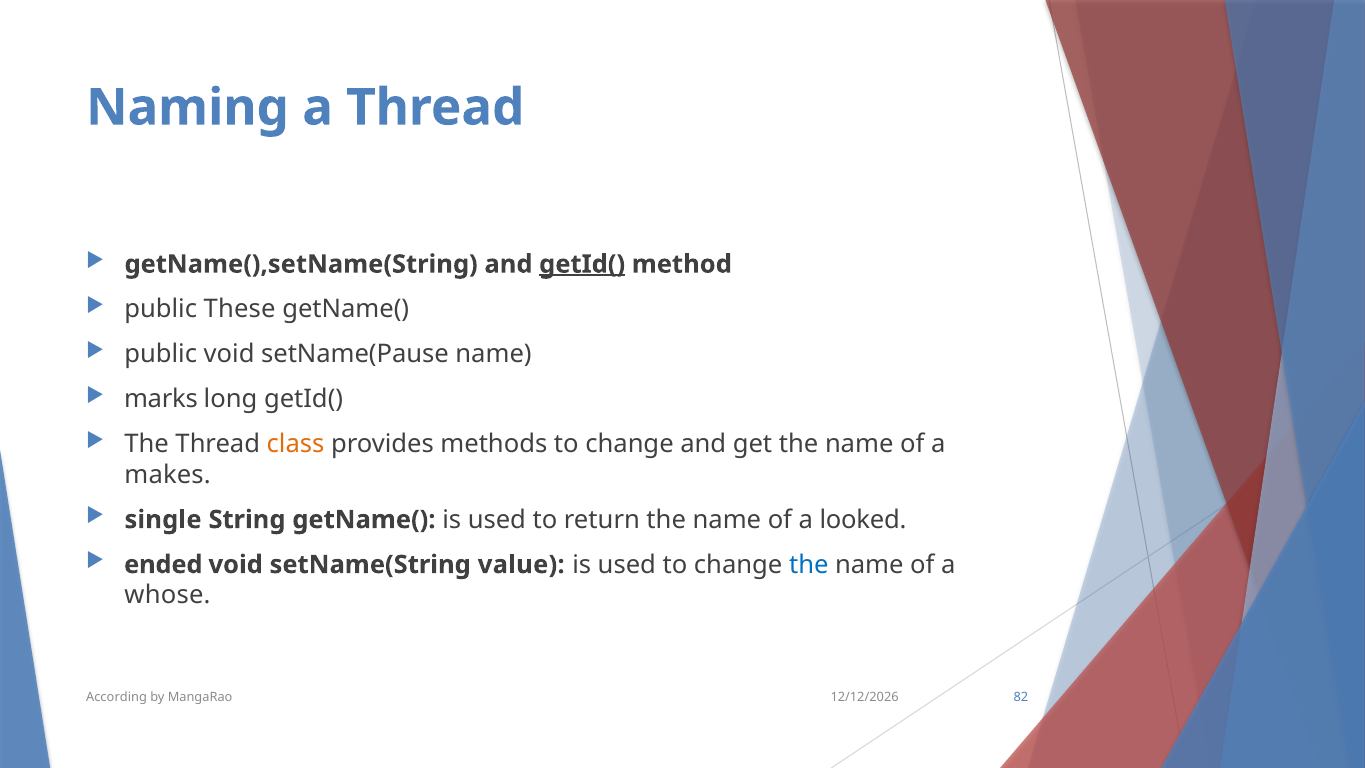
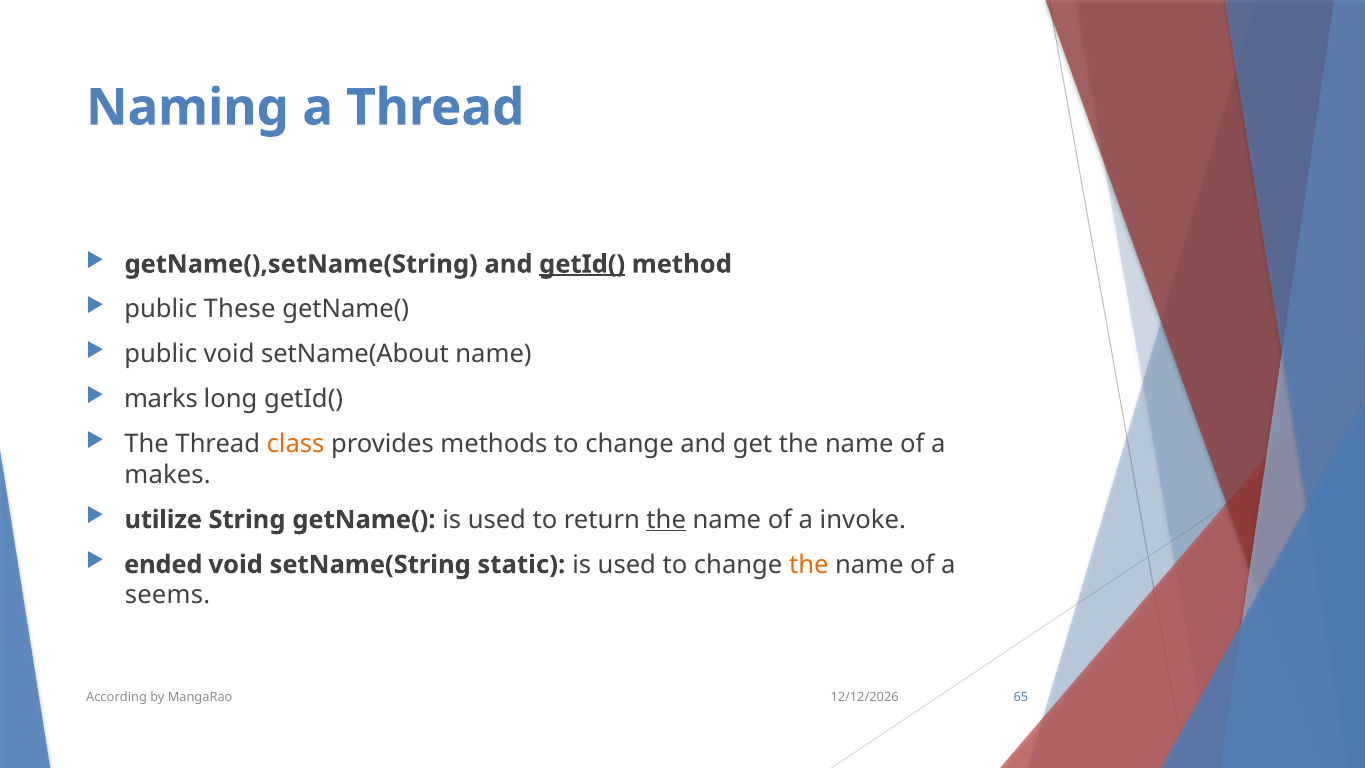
setName(Pause: setName(Pause -> setName(About (355, 354)
single: single -> utilize (163, 520)
the underline: none -> present (666, 520)
looked: looked -> invoke (863, 520)
value: value -> static (521, 565)
the colour: blue -> orange (809, 565)
whose: whose -> seems (168, 595)
82: 82 -> 65 (1021, 697)
